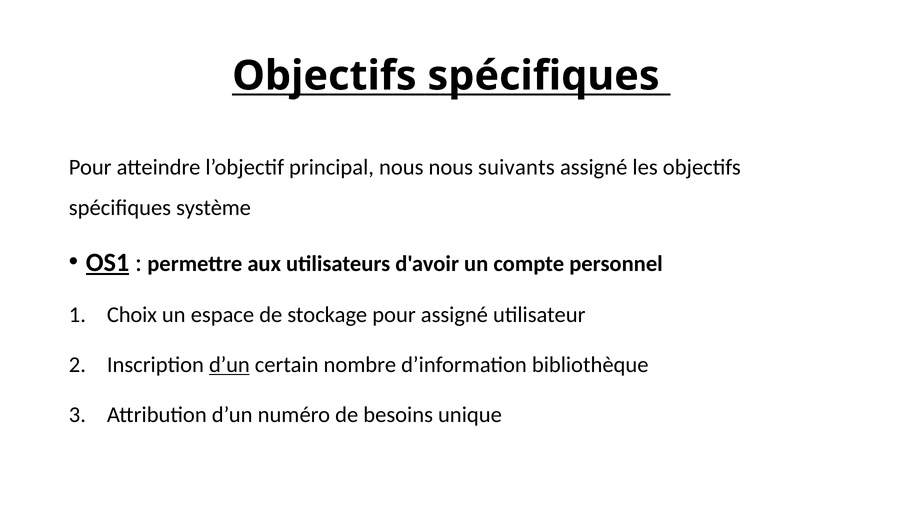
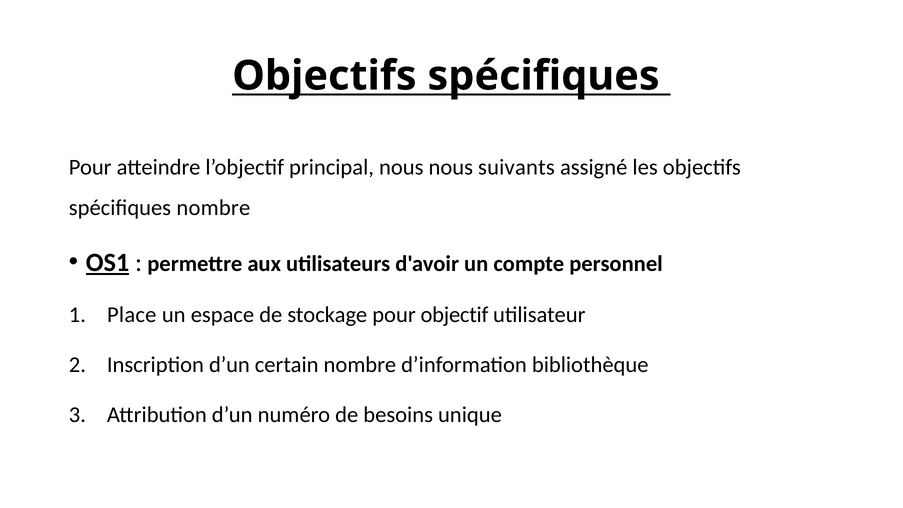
spécifiques système: système -> nombre (213, 208)
Choix: Choix -> Place (132, 315)
pour assigné: assigné -> objectif (454, 315)
d’un underline: present -> none (229, 365)
